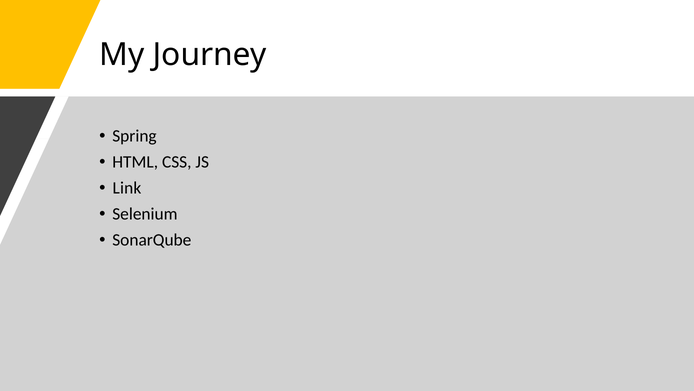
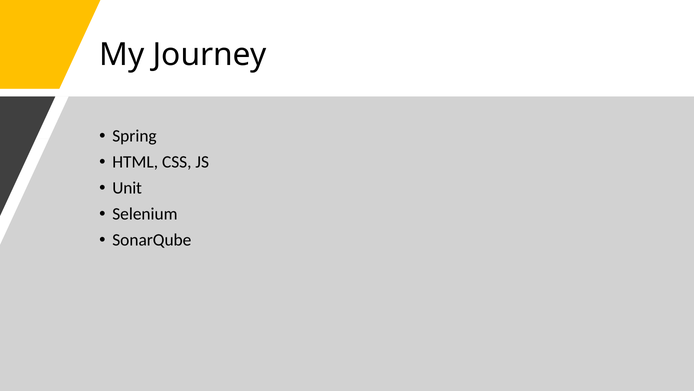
Link: Link -> Unit (127, 188)
